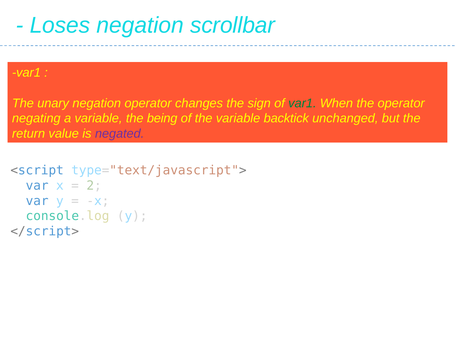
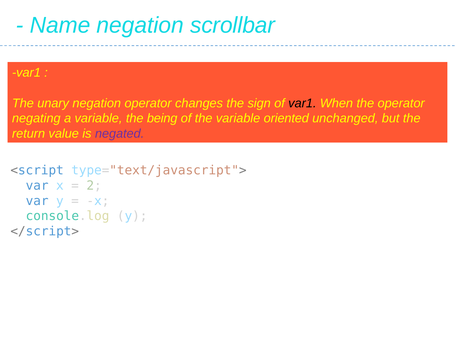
Loses: Loses -> Name (60, 25)
var1 colour: green -> black (302, 103)
backtick: backtick -> oriented (286, 118)
